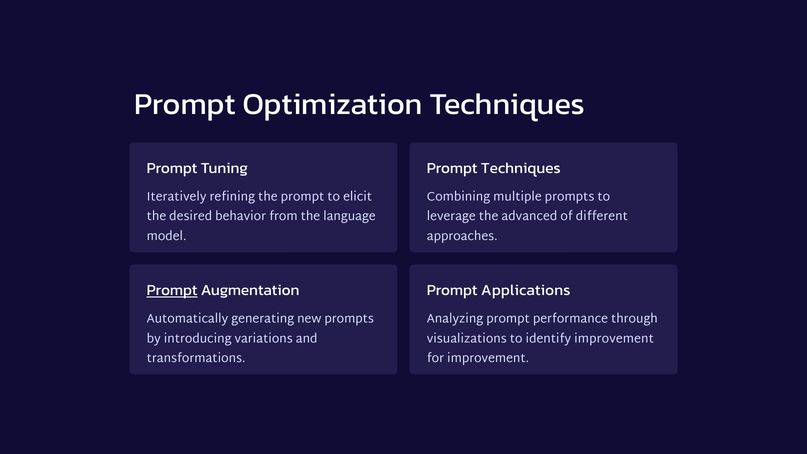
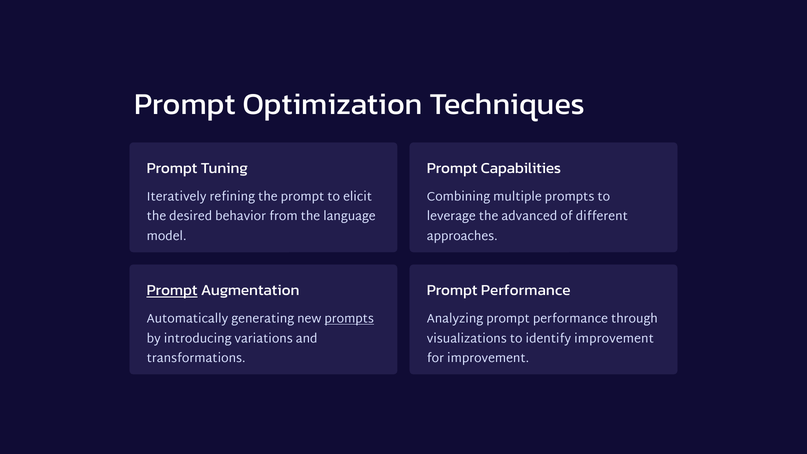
Prompt Techniques: Techniques -> Capabilities (521, 168)
Applications: Applications -> Performance (526, 290)
prompts underline: none -> present (349, 319)
